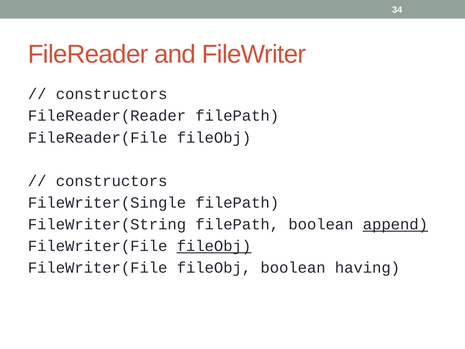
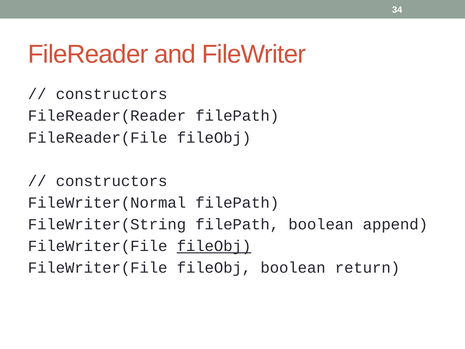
FileWriter(Single: FileWriter(Single -> FileWriter(Normal (107, 203)
append underline: present -> none (395, 224)
having: having -> return (367, 268)
